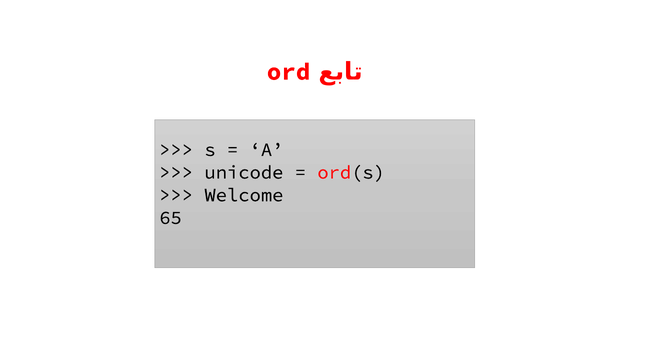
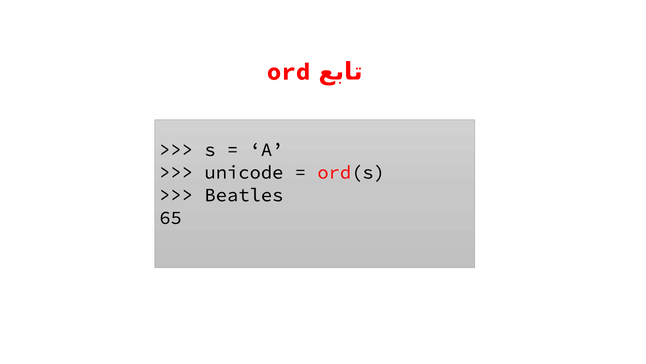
Welcome: Welcome -> Beatles (244, 195)
